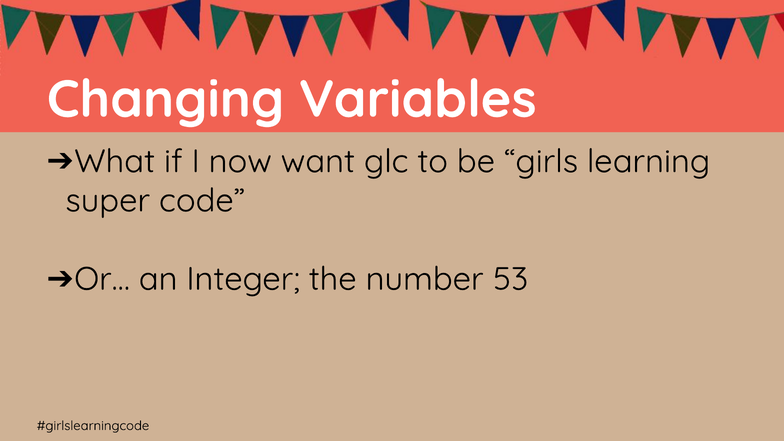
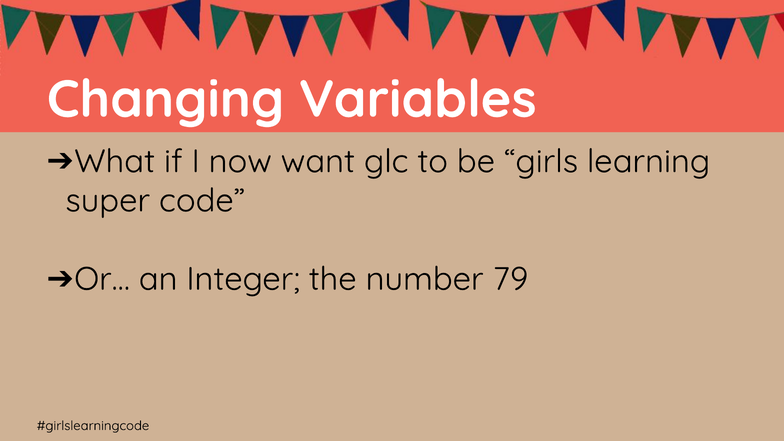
53: 53 -> 79 (511, 279)
